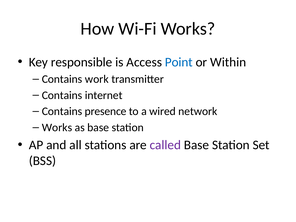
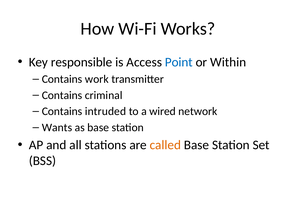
internet: internet -> criminal (104, 95)
presence: presence -> intruded (105, 111)
Works: Works -> Wants (57, 127)
called colour: purple -> orange (165, 145)
